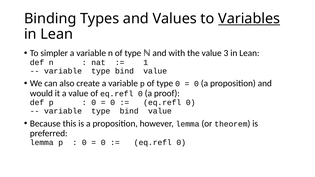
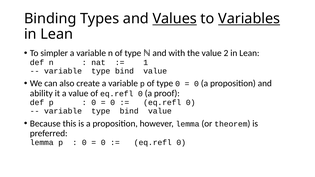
Values underline: none -> present (175, 19)
3: 3 -> 2 (226, 53)
would: would -> ability (41, 93)
